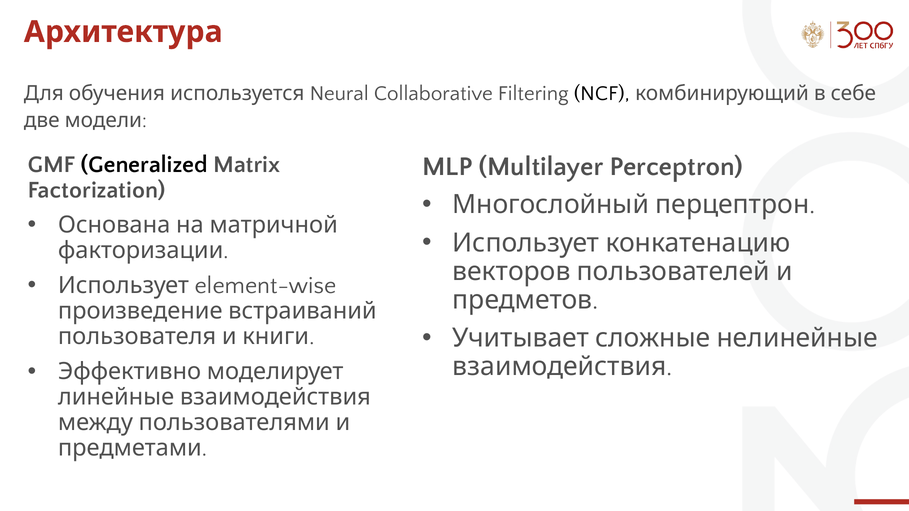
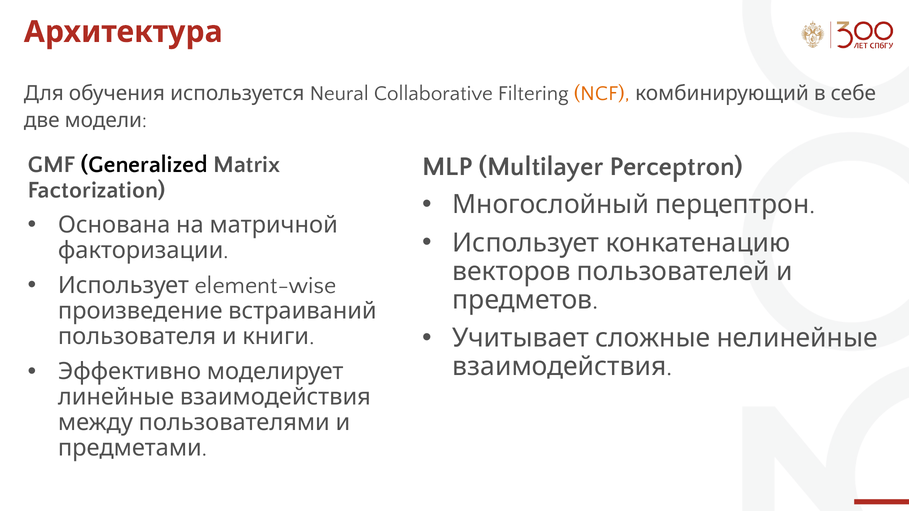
NCF colour: black -> orange (602, 93)
